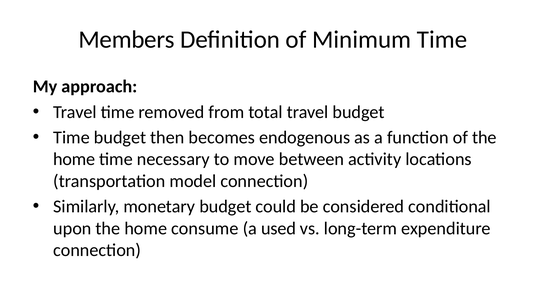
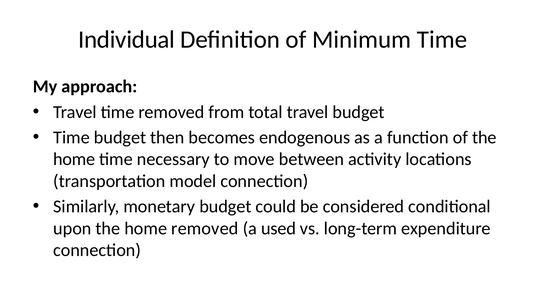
Members: Members -> Individual (127, 40)
home consume: consume -> removed (205, 229)
